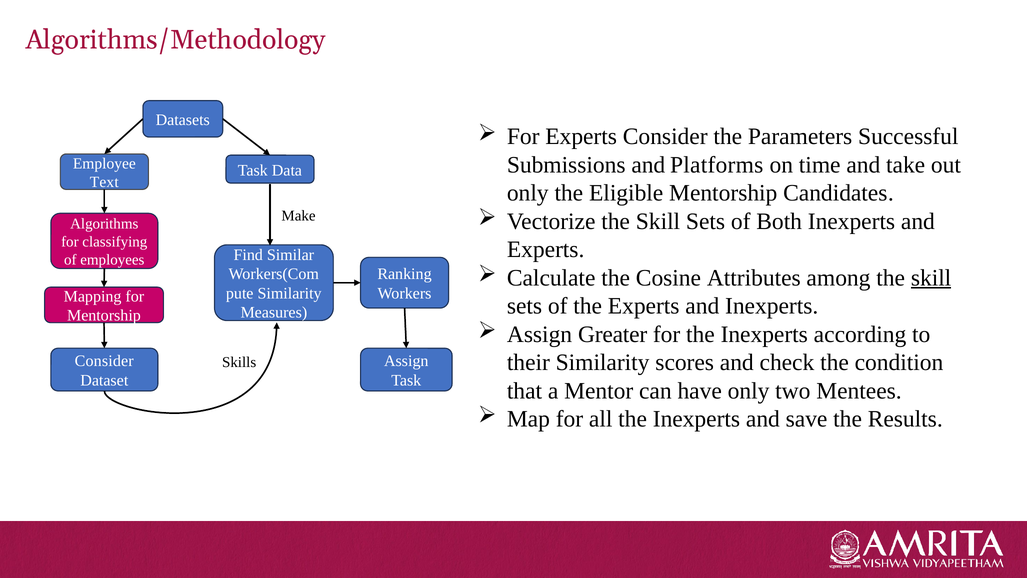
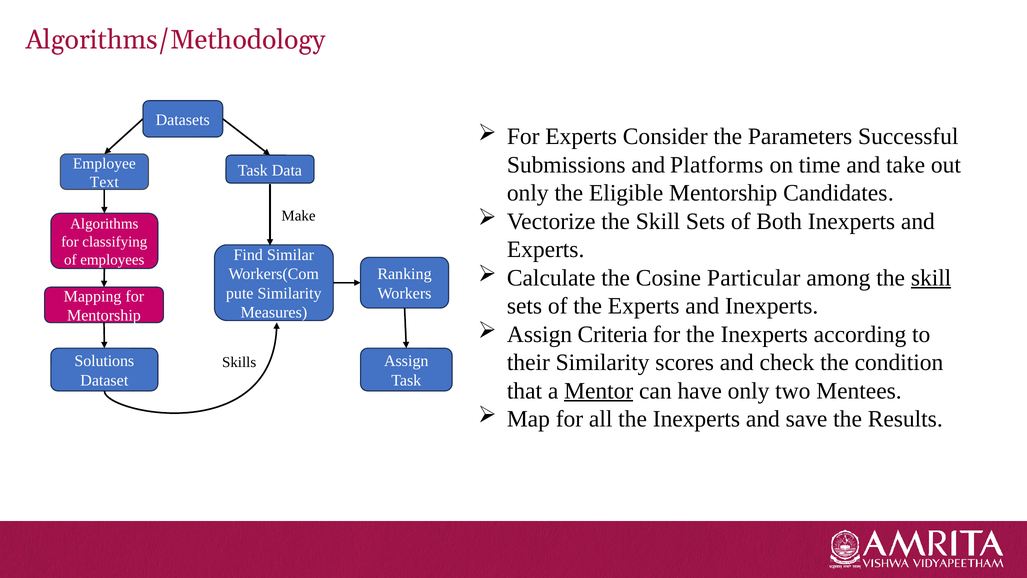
Attributes: Attributes -> Particular (754, 278)
Greater: Greater -> Criteria (613, 334)
Consider: Consider -> Solutions (104, 361)
Mentor underline: none -> present (599, 391)
